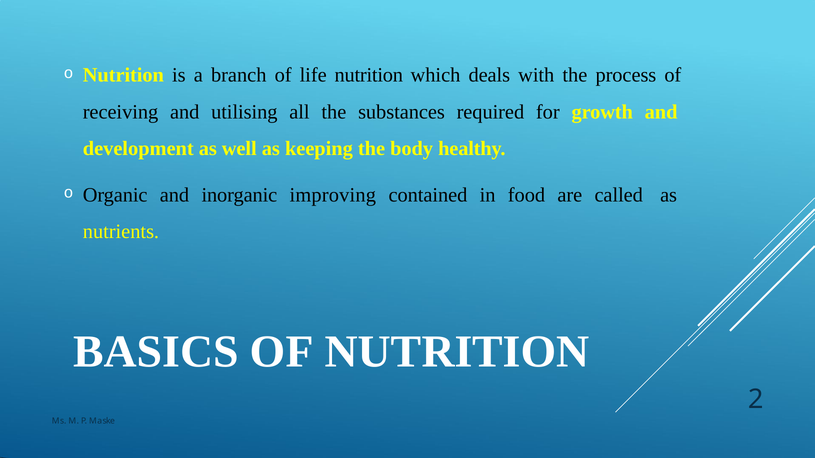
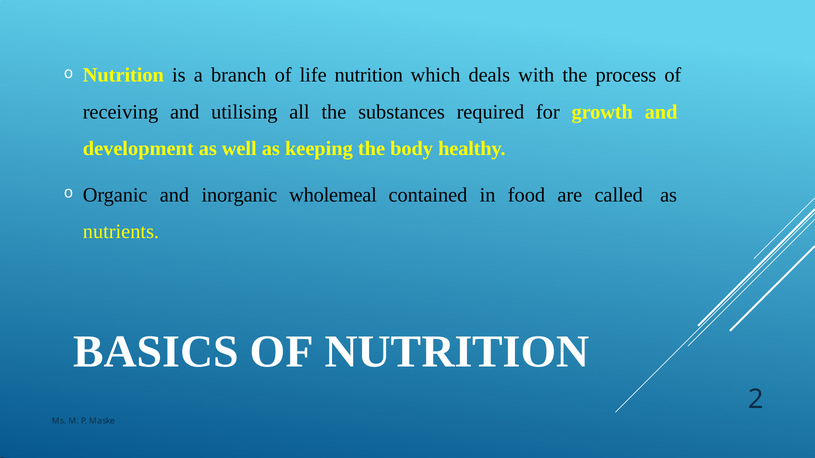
improving: improving -> wholemeal (333, 195)
